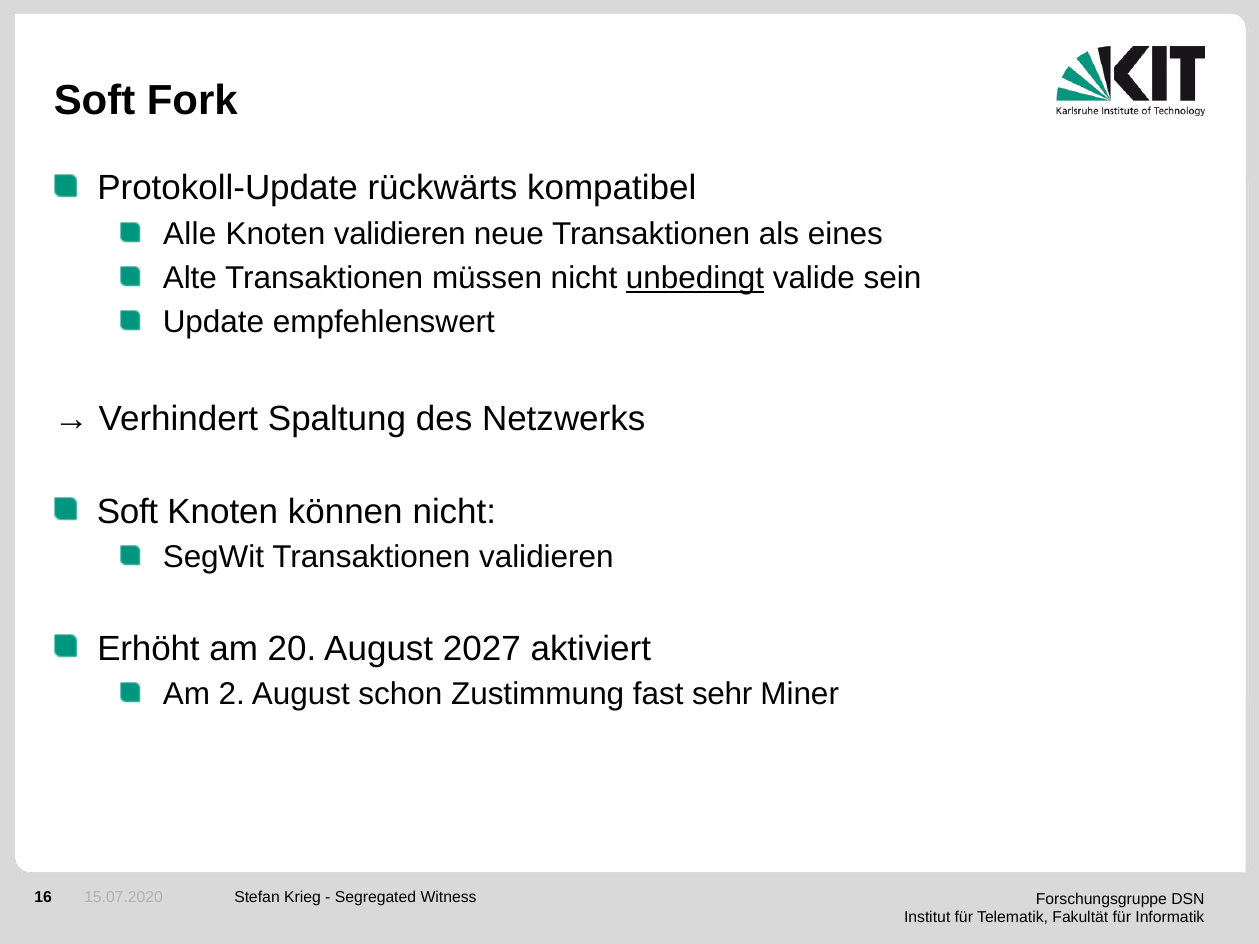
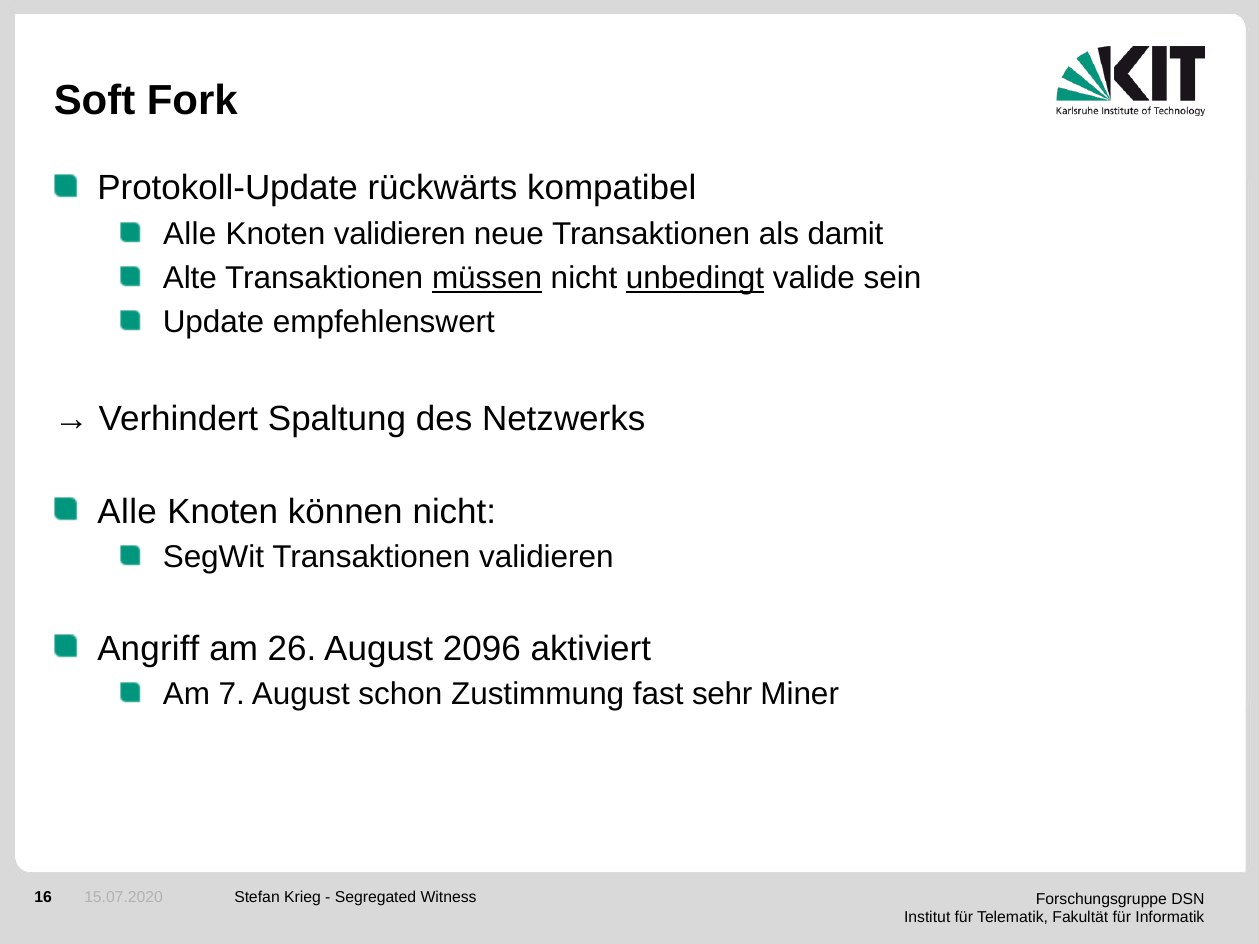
eines: eines -> damit (846, 234)
müssen underline: none -> present (487, 278)
Soft: Soft -> Alle (127, 512)
Erhöht: Erhöht -> Angriff (148, 649)
20: 20 -> 26 (292, 649)
2027: 2027 -> 2096 (482, 649)
2: 2 -> 7 (232, 695)
